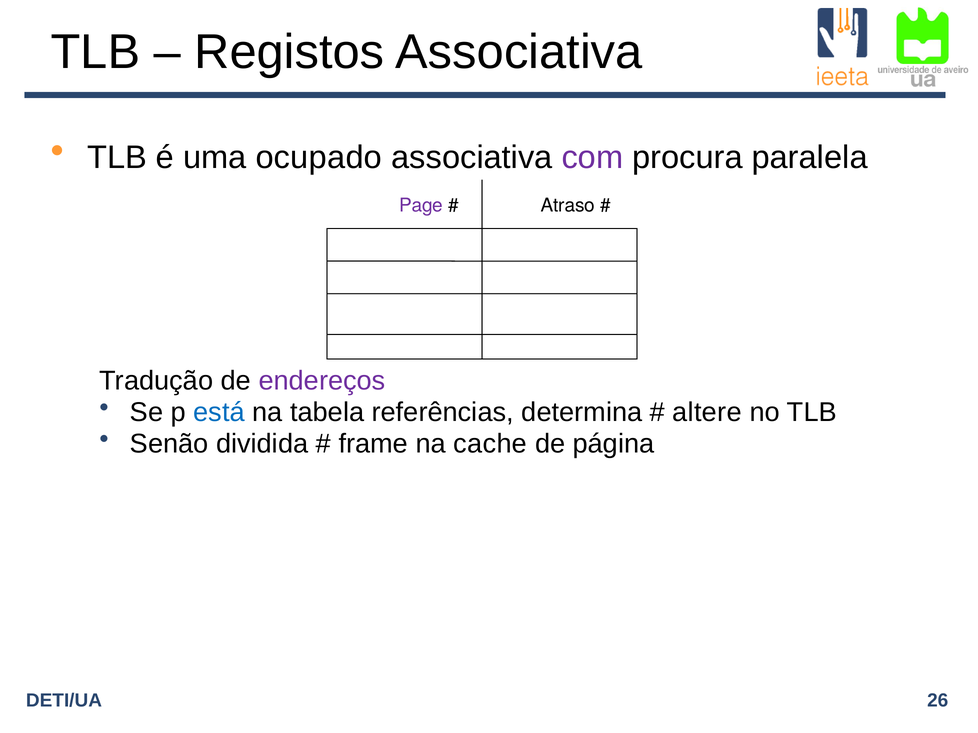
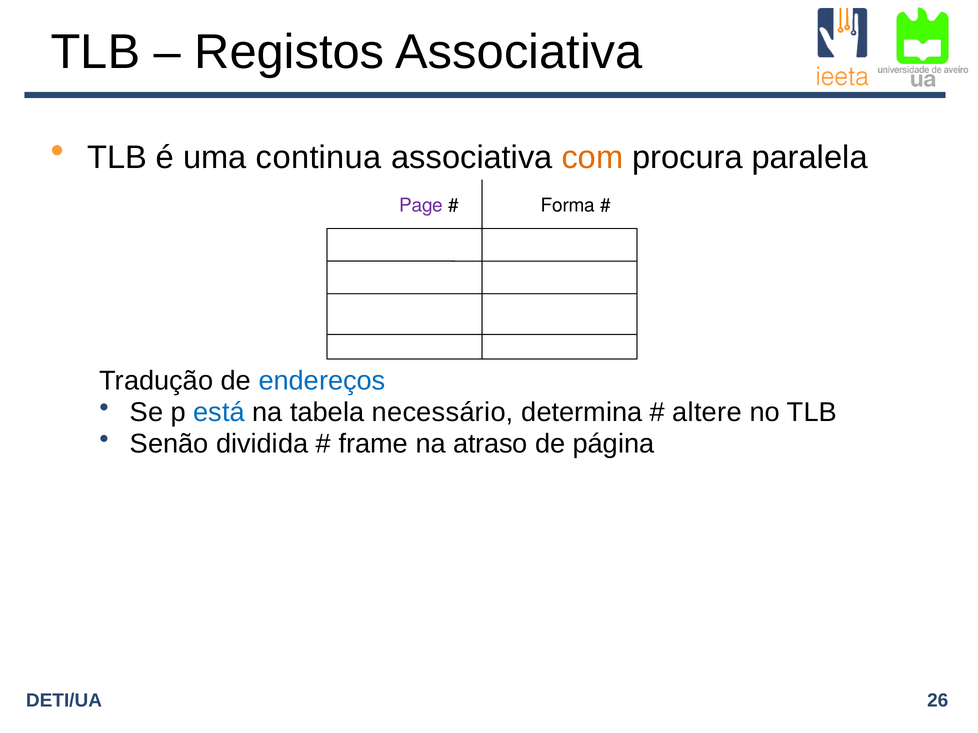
ocupado: ocupado -> continua (319, 158)
com colour: purple -> orange (592, 158)
Atraso: Atraso -> Forma (568, 206)
endereços colour: purple -> blue (322, 381)
referências: referências -> necessário (443, 412)
cache: cache -> atraso (490, 444)
